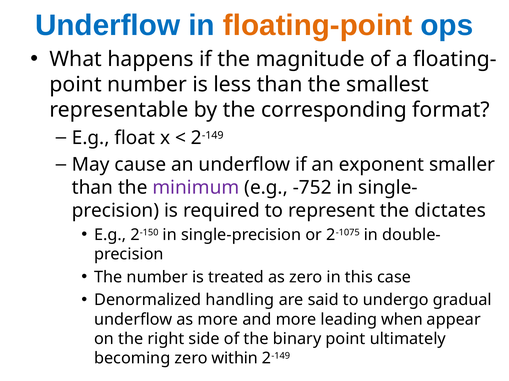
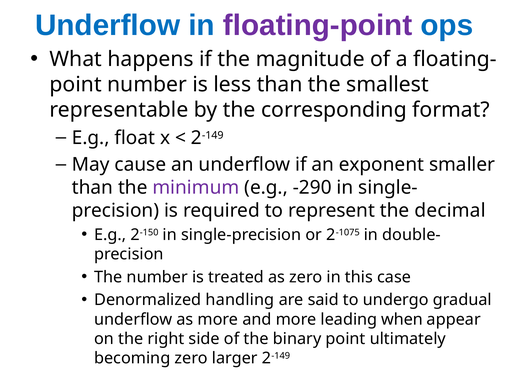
floating-point colour: orange -> purple (318, 25)
-752: -752 -> -290 (312, 188)
dictates: dictates -> decimal (450, 211)
within: within -> larger (235, 359)
